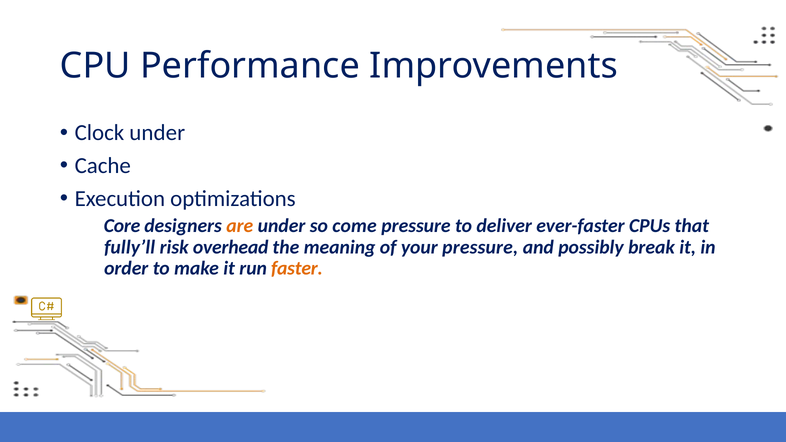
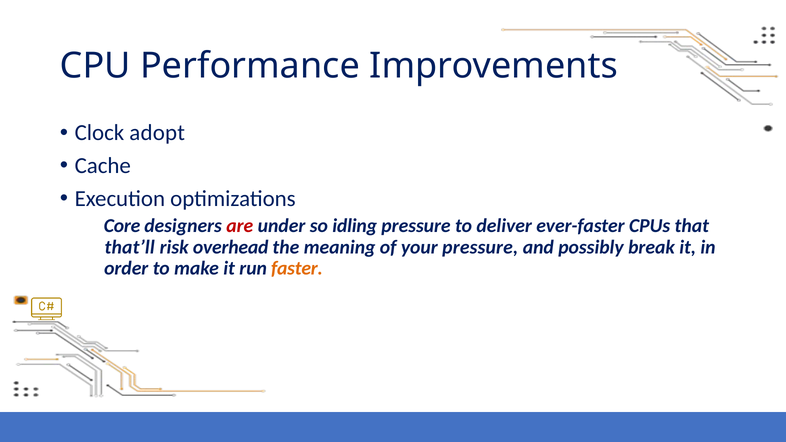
Clock under: under -> adopt (157, 133)
are colour: orange -> red (240, 226)
come: come -> idling (355, 226)
fully’ll: fully’ll -> that’ll (130, 247)
